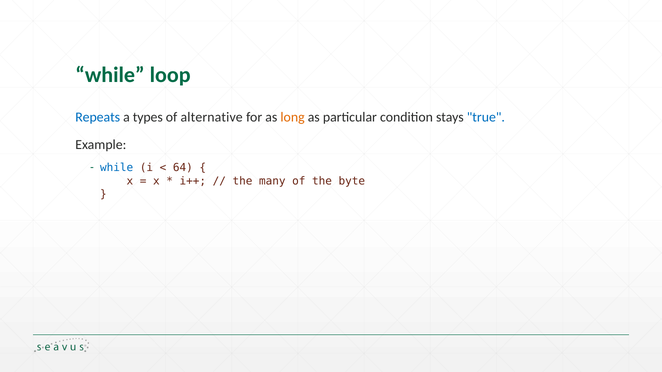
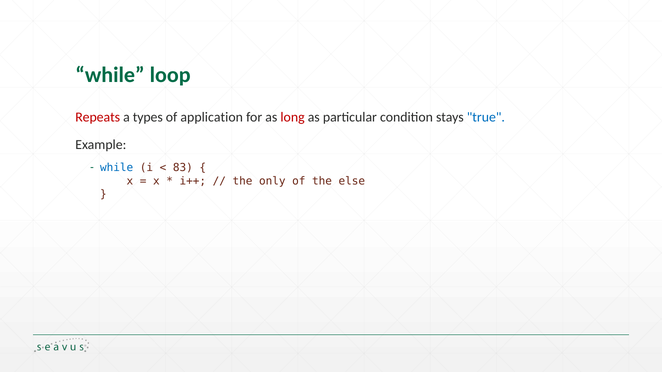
Repeats colour: blue -> red (98, 117)
alternative: alternative -> application (212, 117)
long colour: orange -> red (293, 117)
64: 64 -> 83 (183, 168)
many: many -> only (272, 181)
byte: byte -> else (352, 181)
